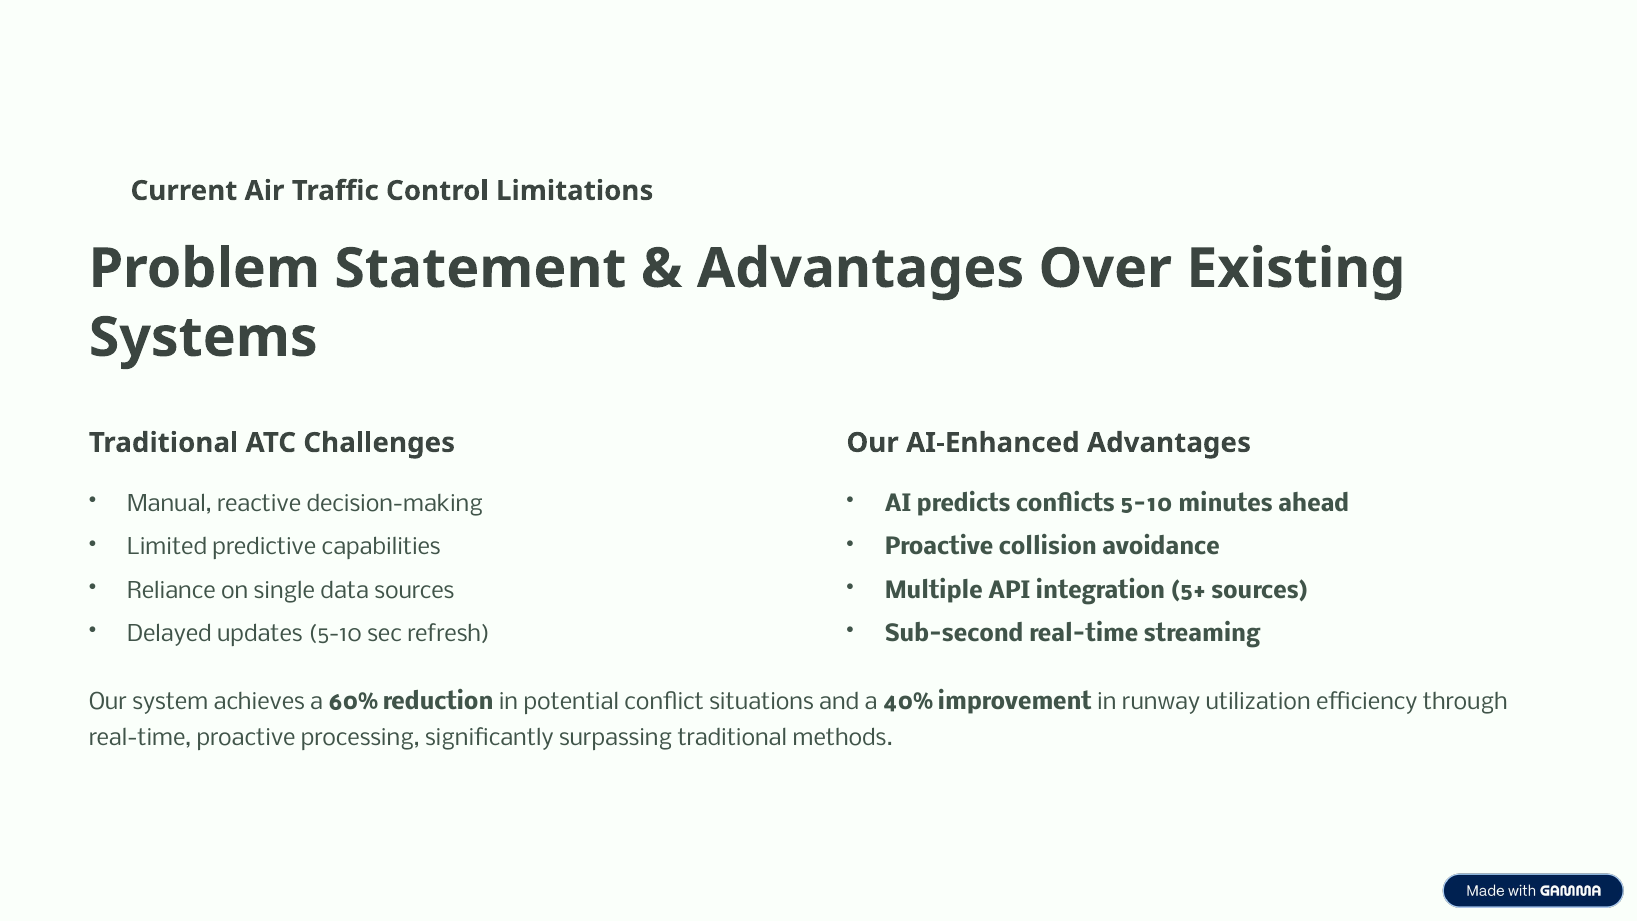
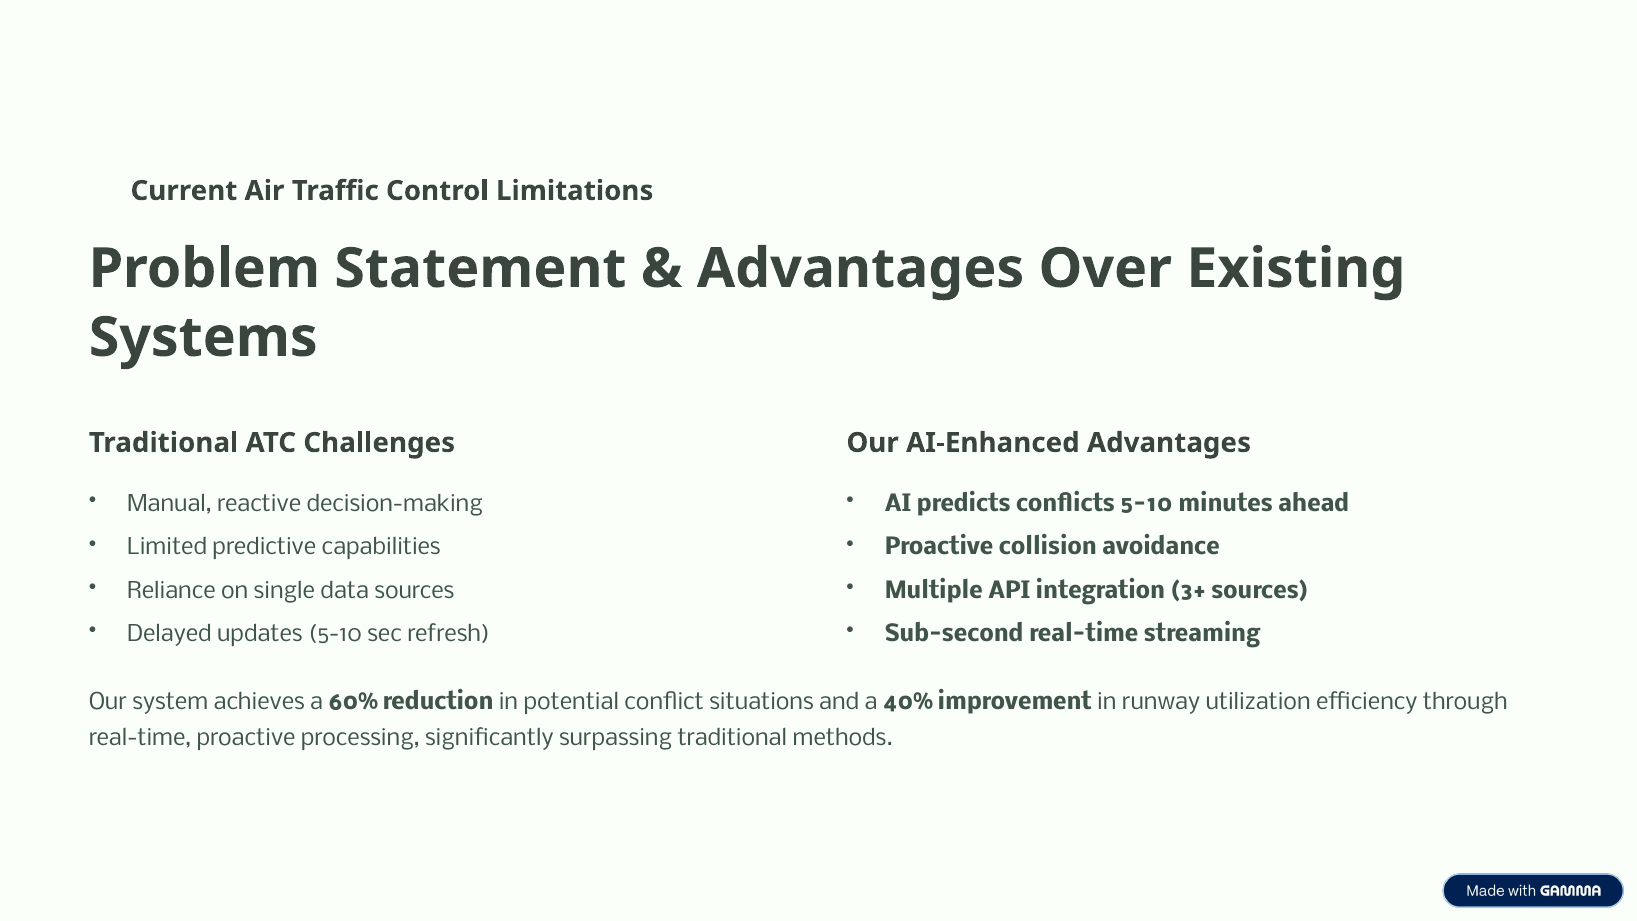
5+: 5+ -> 3+ (1188, 591)
